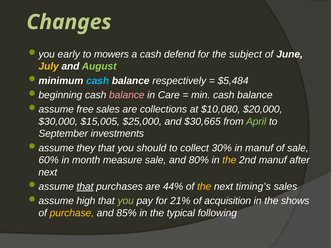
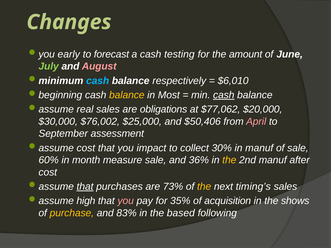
mowers: mowers -> forecast (111, 54)
defend: defend -> testing (179, 54)
subject: subject -> amount (246, 54)
July colour: yellow -> light green (49, 66)
August colour: light green -> pink (99, 66)
$5,484: $5,484 -> $6,010 (233, 81)
balance colour: pink -> yellow (127, 95)
Care: Care -> Most (169, 95)
cash underline: none -> present (224, 95)
free: free -> real (85, 109)
collections: collections -> obligations (164, 109)
$10,080: $10,080 -> $77,062 (221, 109)
$15,005: $15,005 -> $76,002 (100, 122)
$30,665: $30,665 -> $50,406 (202, 122)
April colour: light green -> pink (256, 122)
investments: investments -> assessment (117, 134)
they: they -> cost (86, 148)
should: should -> impact (151, 148)
80%: 80% -> 36% (199, 160)
next: next -> cost (48, 172)
44%: 44% -> 73% (173, 187)
you colour: light green -> pink (126, 201)
21%: 21% -> 35% (180, 201)
85%: 85% -> 83% (127, 213)
typical: typical -> based (181, 213)
